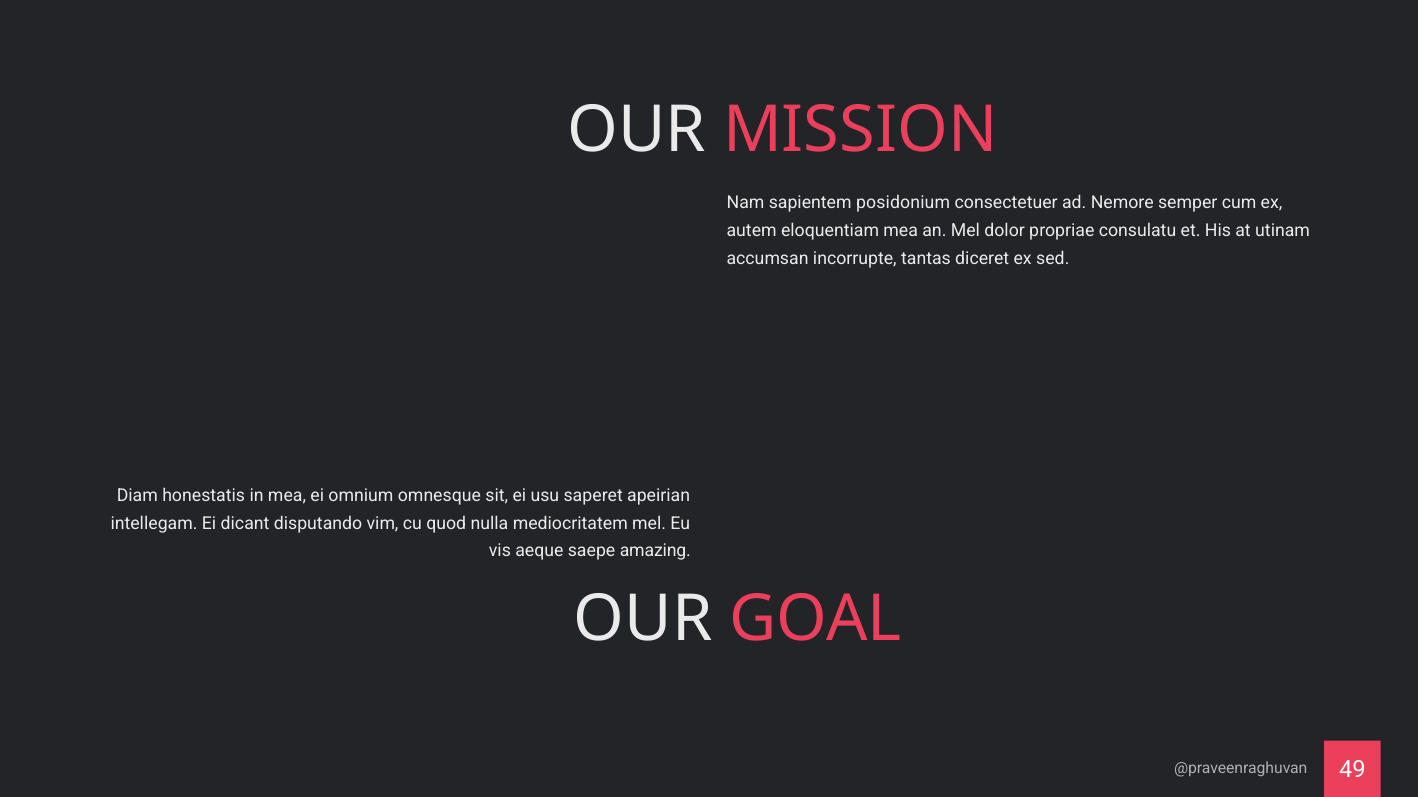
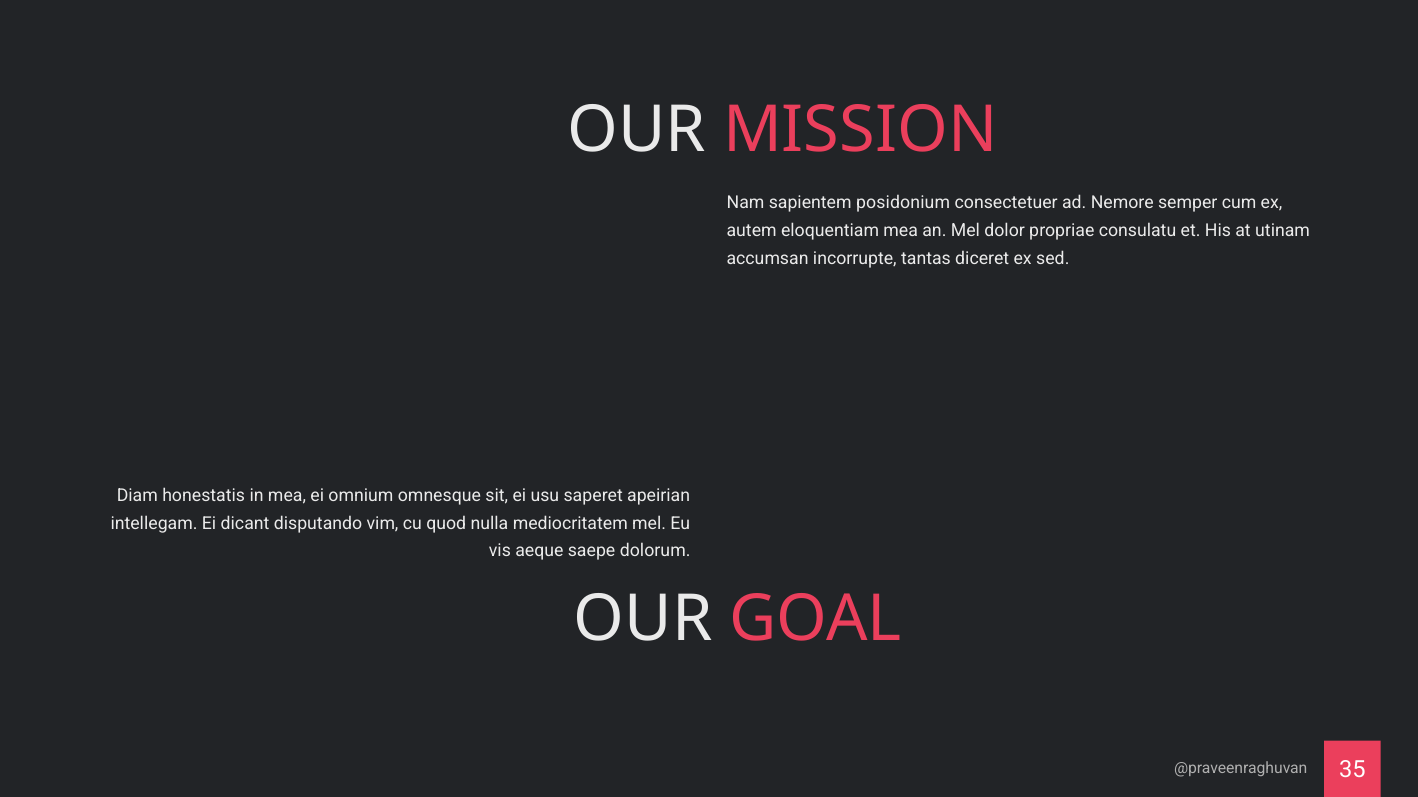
amazing: amazing -> dolorum (655, 551)
49: 49 -> 35 (1352, 770)
